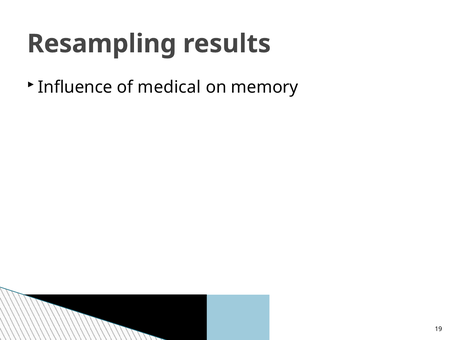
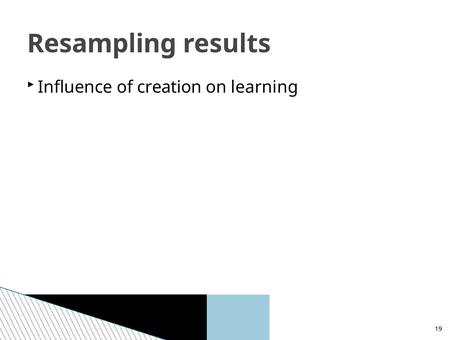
medical: medical -> creation (170, 87)
memory: memory -> learning (265, 87)
